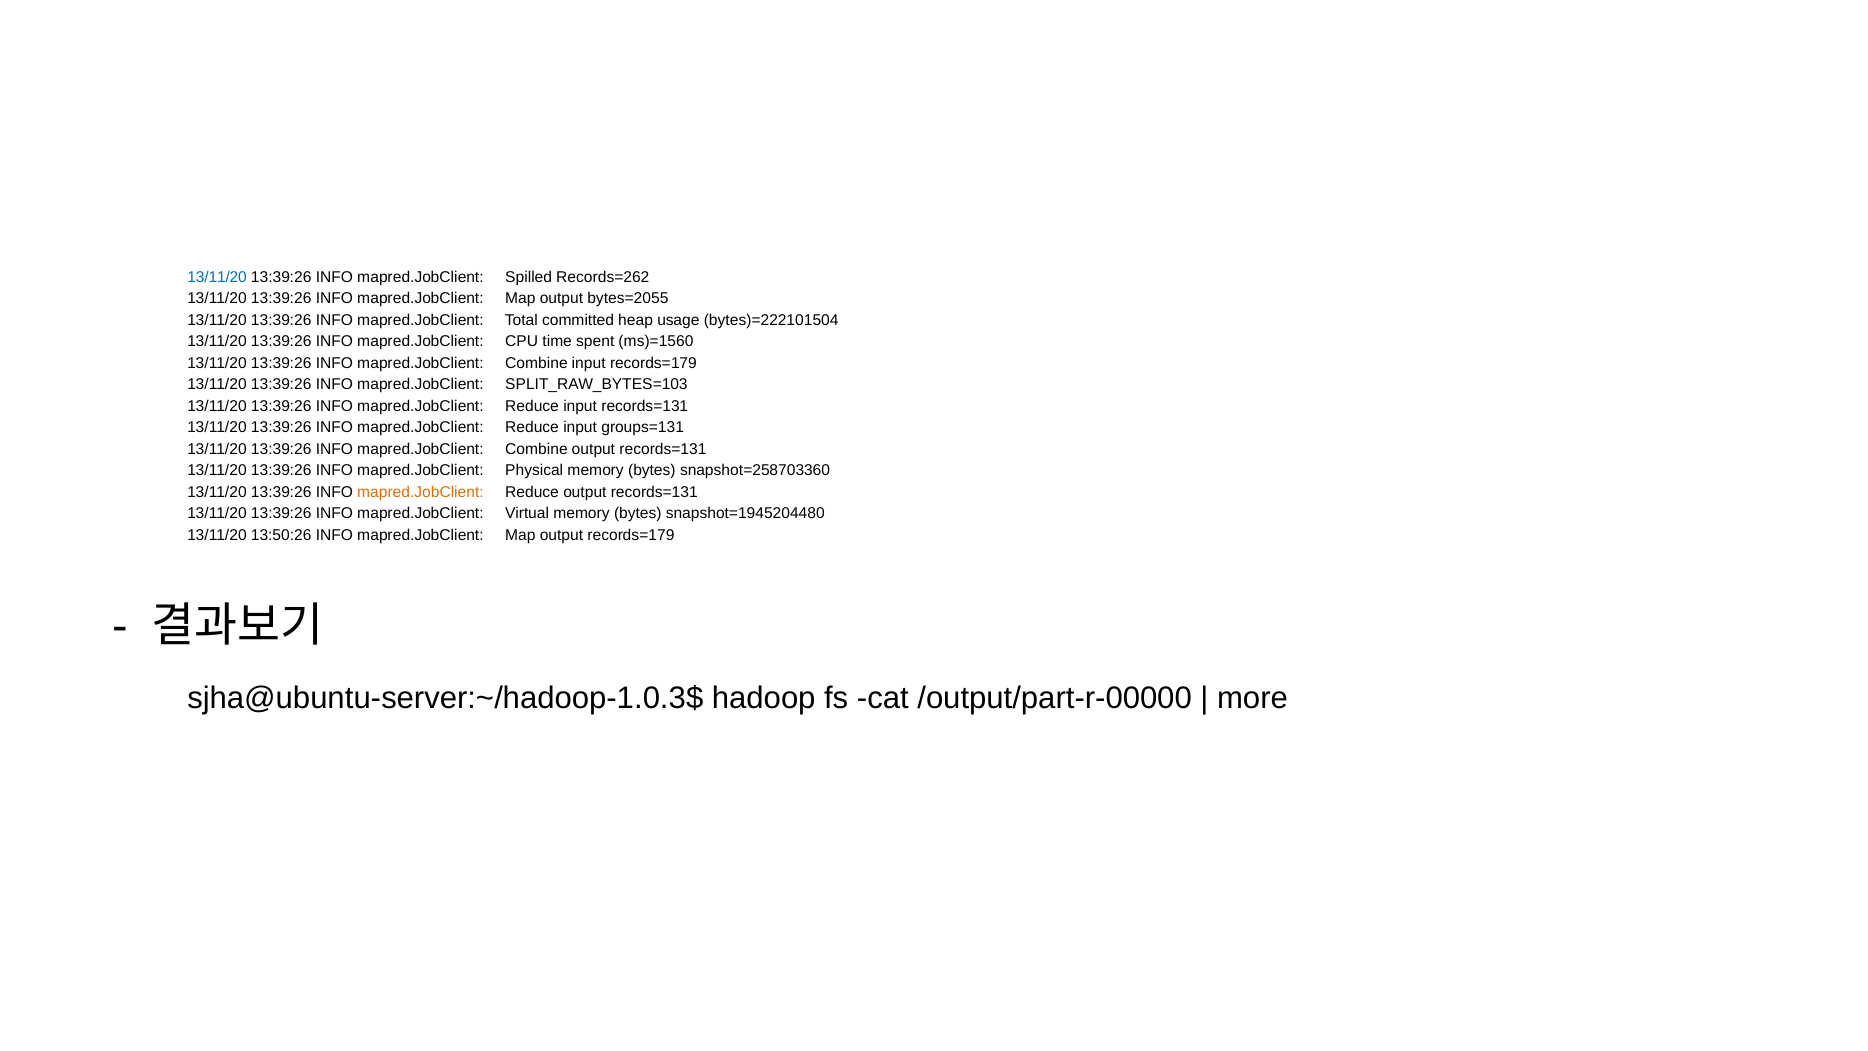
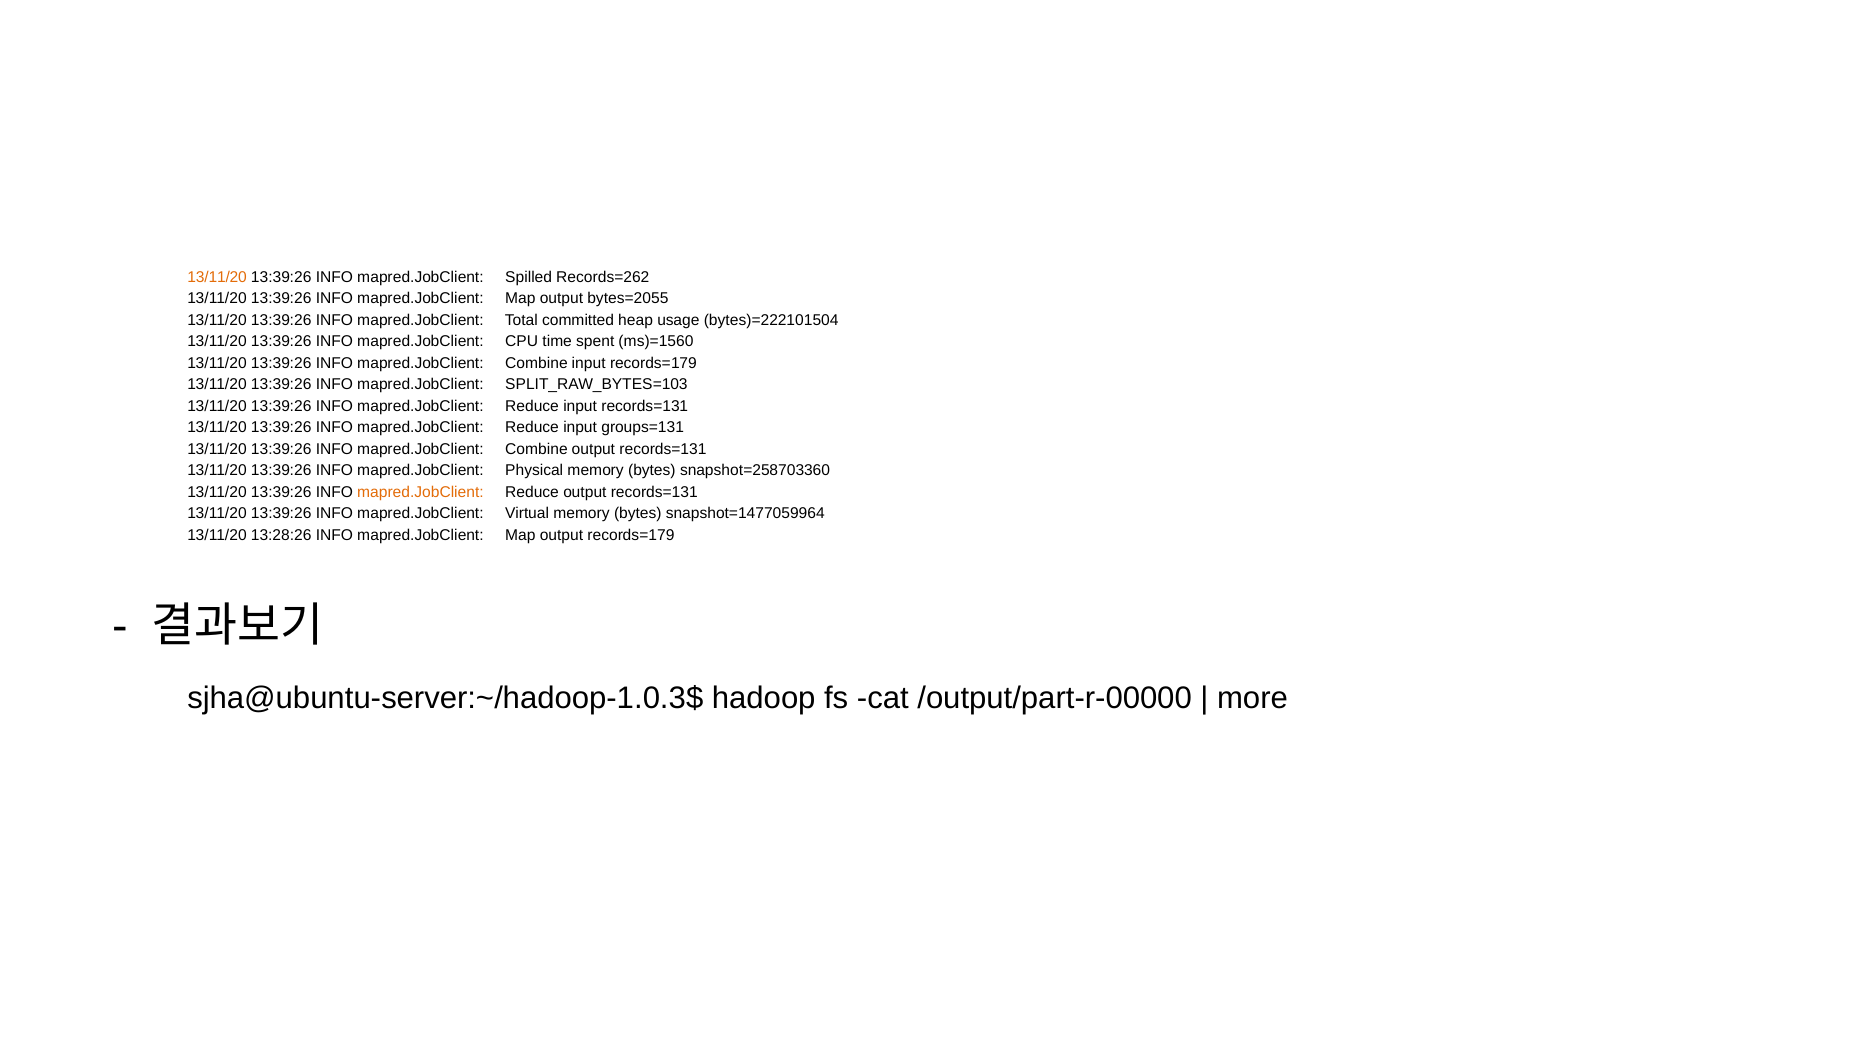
13/11/20 colour: blue -> orange (217, 277)
snapshot=1945204480: snapshot=1945204480 -> snapshot=1477059964 (745, 513)
13:50:26: 13:50:26 -> 13:28:26 (281, 535)
